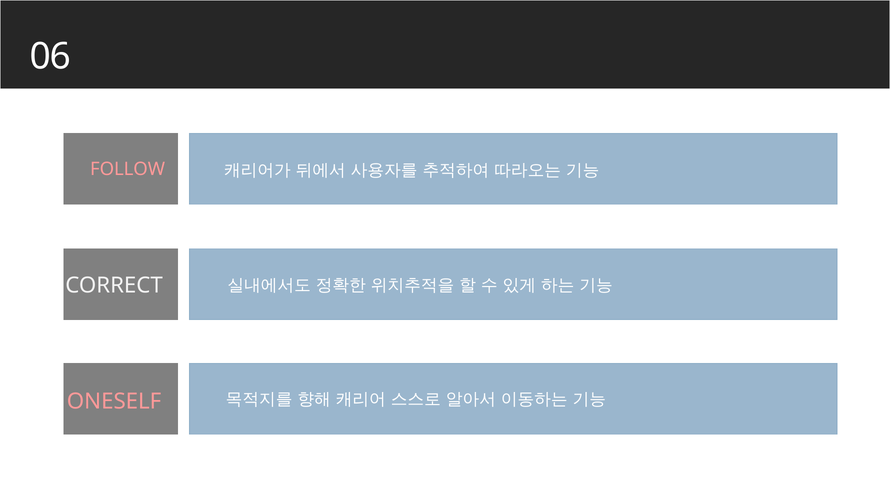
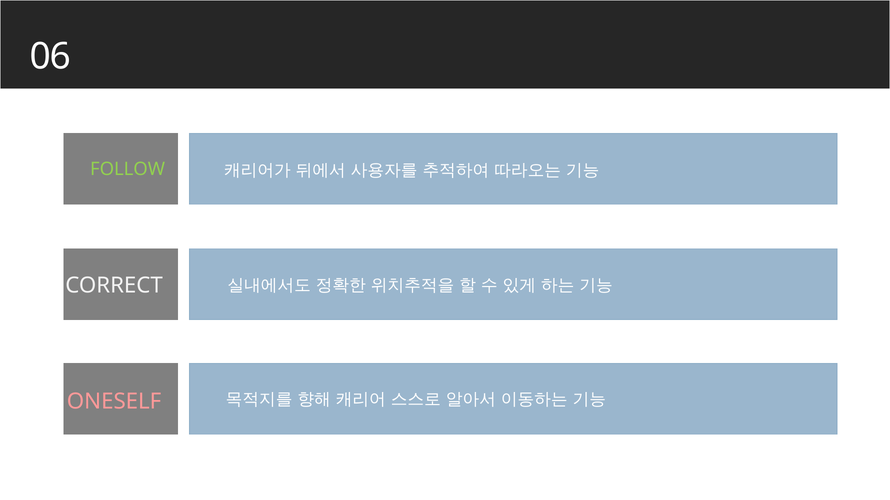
FOLLOW colour: pink -> light green (128, 170)
